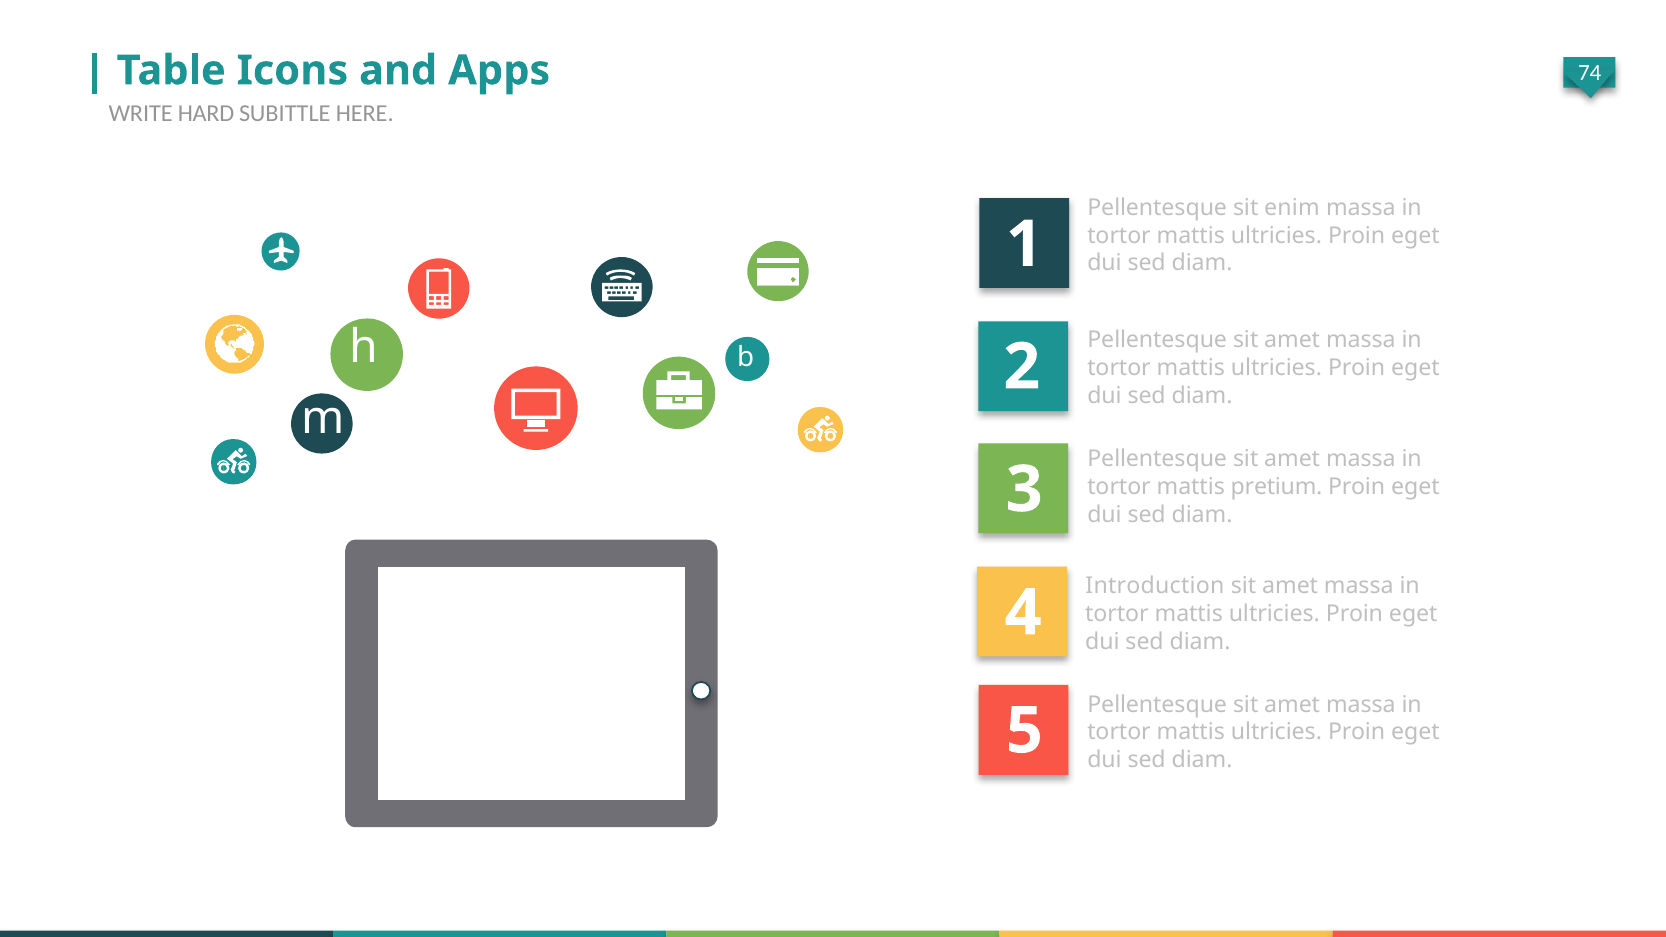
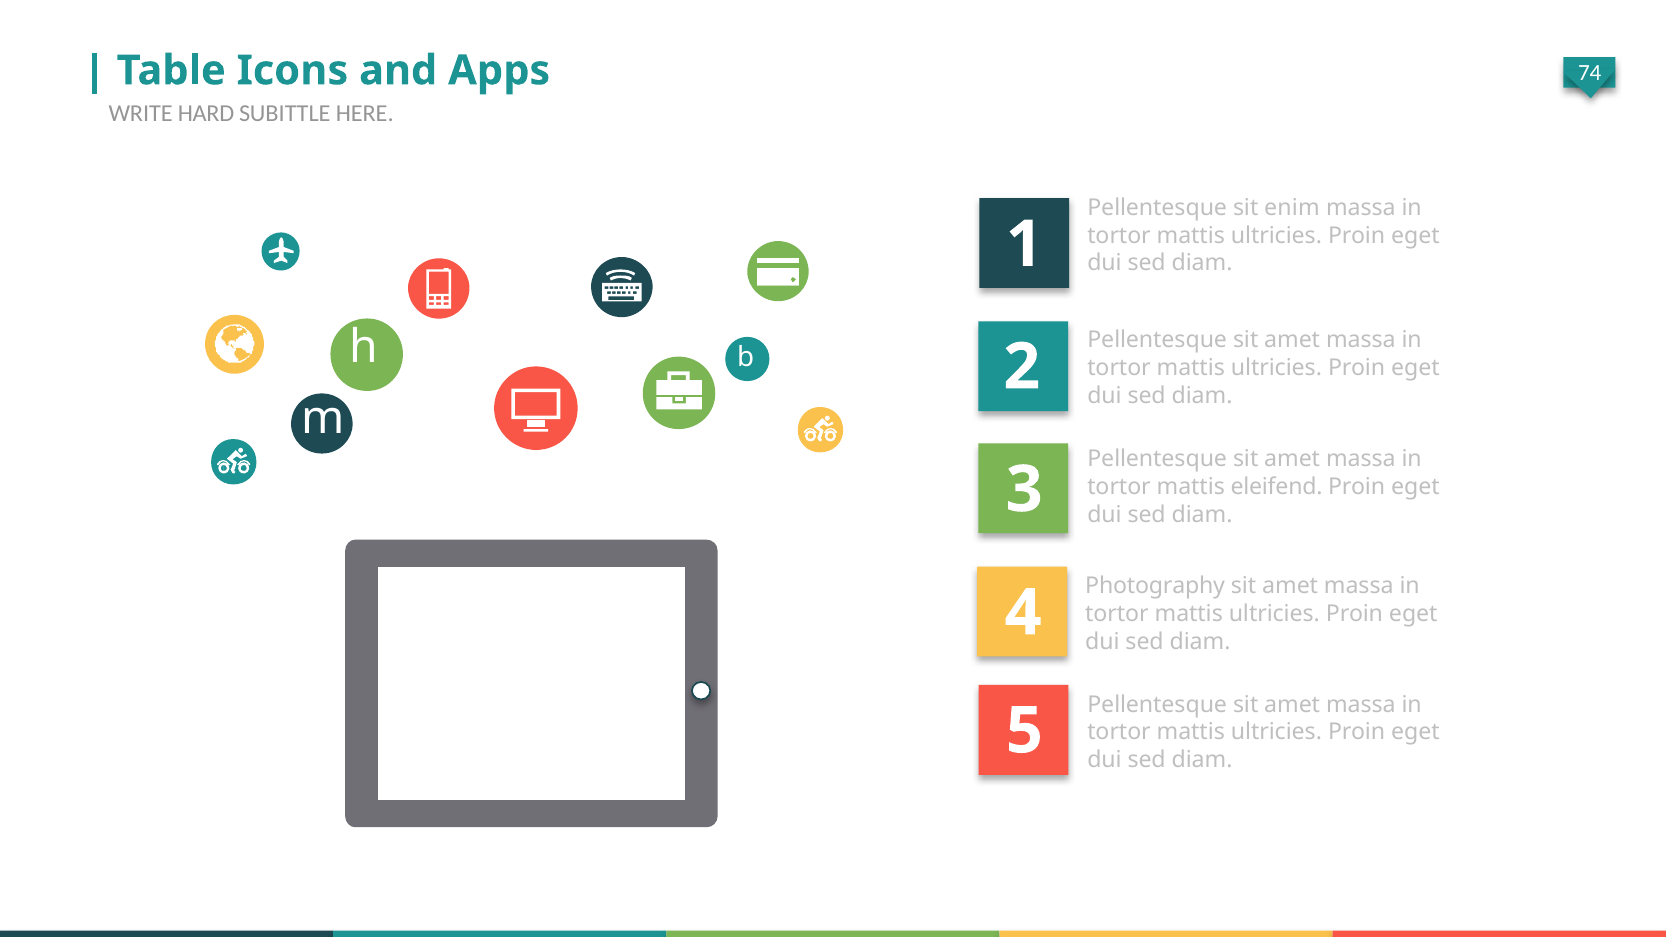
pretium: pretium -> eleifend (1277, 487)
Introduction: Introduction -> Photography (1155, 586)
